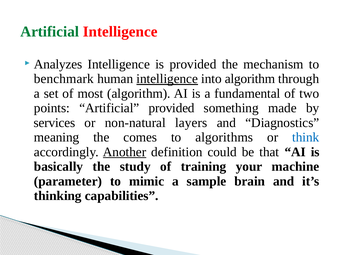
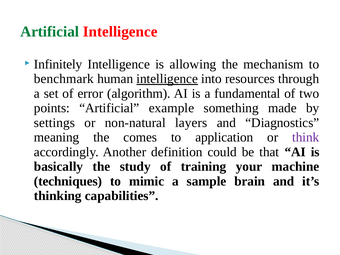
Analyzes: Analyzes -> Infinitely (58, 64)
is provided: provided -> allowing (193, 64)
into algorithm: algorithm -> resources (250, 79)
most: most -> error (90, 93)
Artificial provided: provided -> example (171, 108)
services: services -> settings (54, 123)
algorithms: algorithms -> application (224, 137)
think colour: blue -> purple (306, 137)
Another underline: present -> none (125, 152)
parameter: parameter -> techniques (68, 181)
